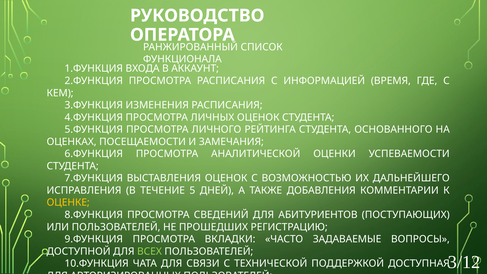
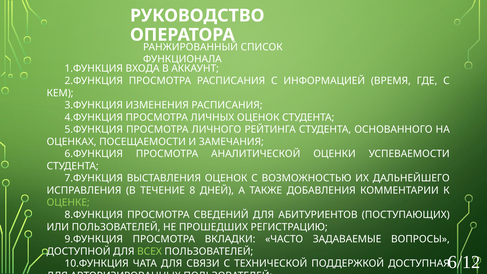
5: 5 -> 8 (192, 190)
ОЦЕНКЕ colour: yellow -> light green (68, 203)
3/12: 3/12 -> 6/12 (464, 262)
